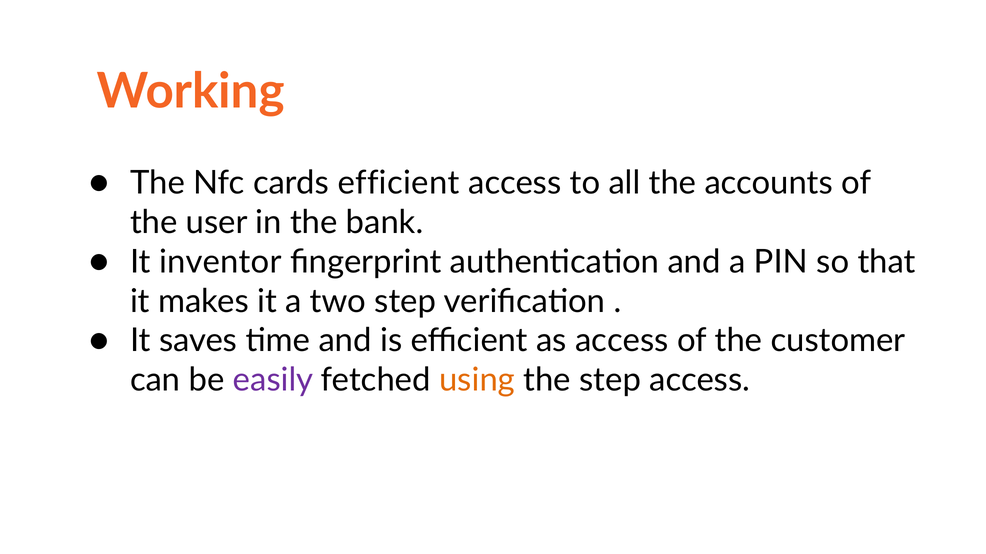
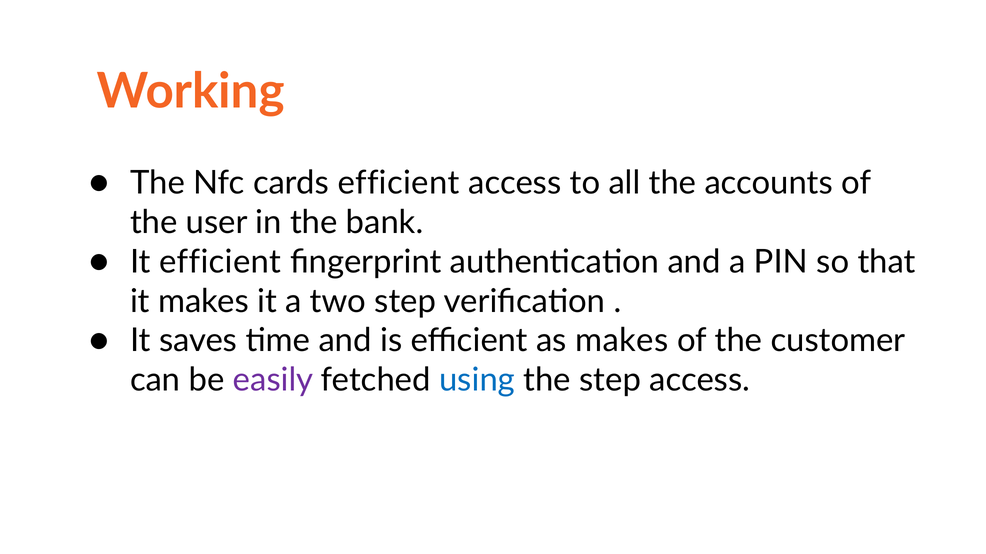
It inventor: inventor -> efficient (220, 262)
as access: access -> makes (622, 341)
using colour: orange -> blue (477, 380)
